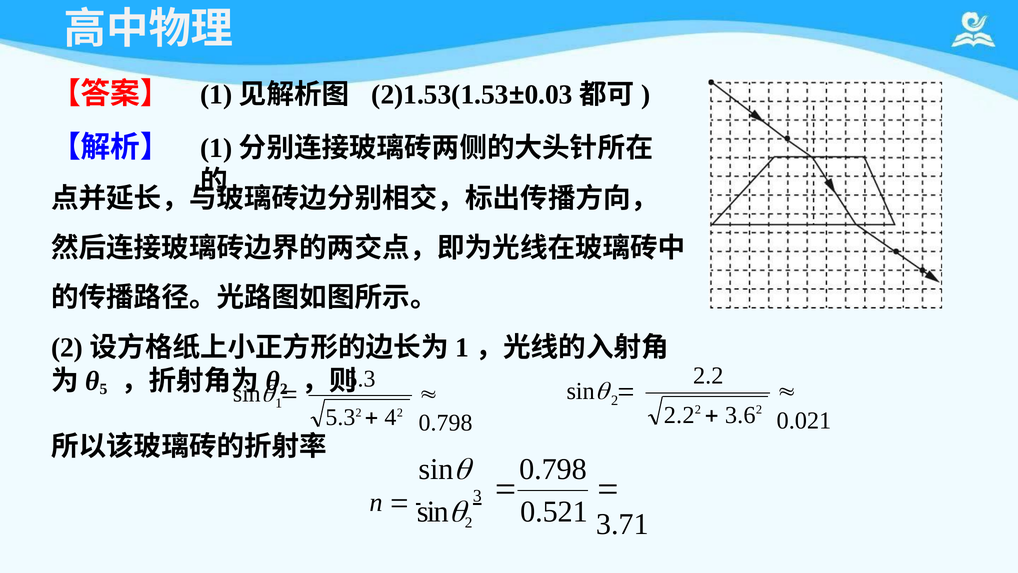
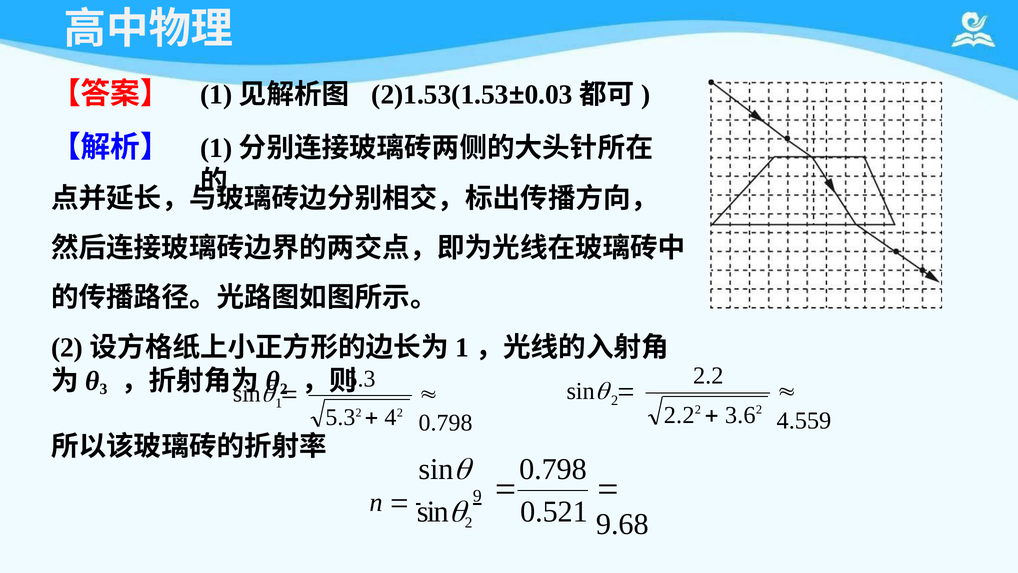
5: 5 -> 3 (104, 389)
0.021: 0.021 -> 4.559 (804, 420)
3: 3 -> 9 (477, 496)
3.71: 3.71 -> 9.68 (622, 524)
